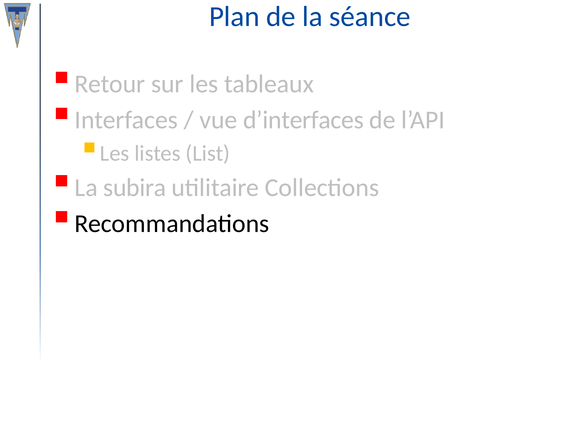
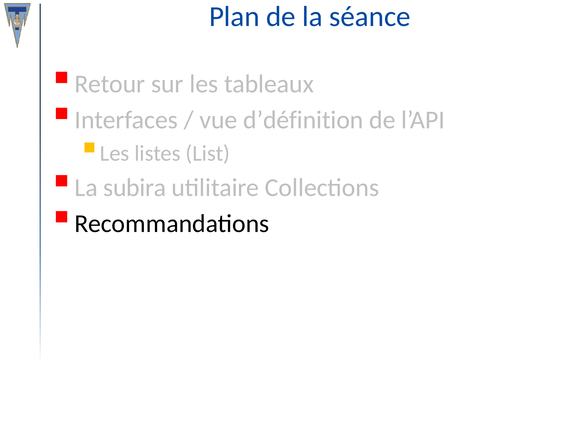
d’interfaces: d’interfaces -> d’définition (303, 120)
